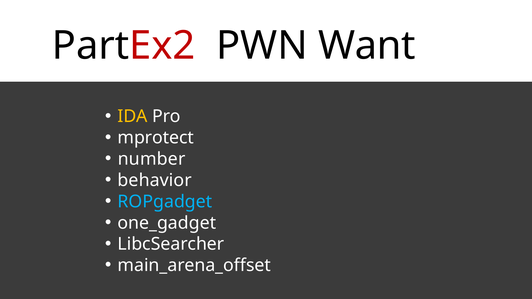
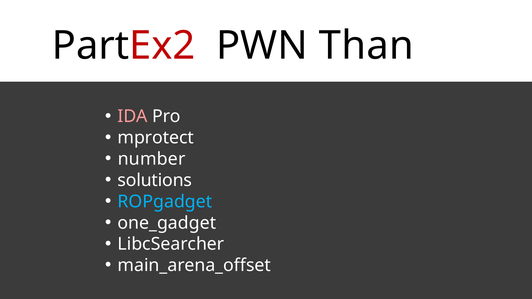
Want: Want -> Than (366, 46)
IDA colour: yellow -> pink (133, 117)
behavior: behavior -> solutions (155, 180)
